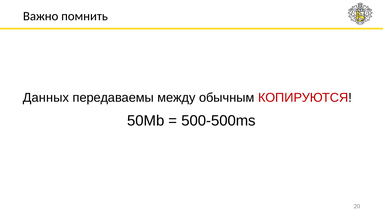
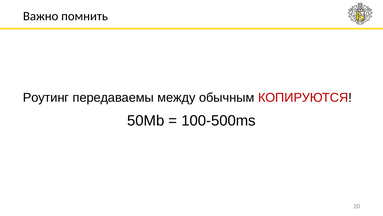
Данных: Данных -> Роутинг (46, 98)
500-500ms: 500-500ms -> 100-500ms (218, 120)
